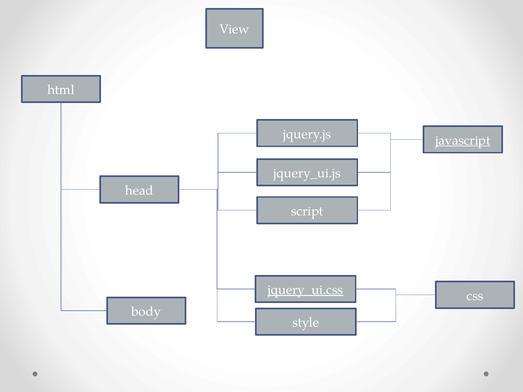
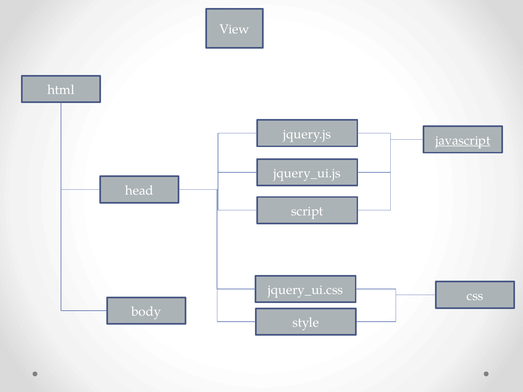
jquery_ui.css underline: present -> none (306, 290)
